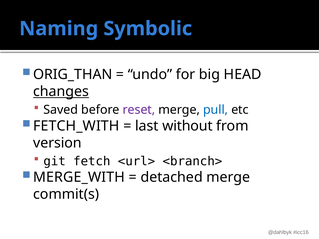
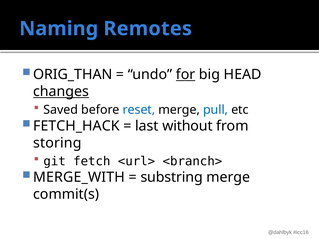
Symbolic: Symbolic -> Remotes (148, 29)
for underline: none -> present (186, 75)
reset colour: purple -> blue (139, 110)
FETCH_WITH: FETCH_WITH -> FETCH_HACK (76, 126)
version: version -> storing (57, 143)
detached: detached -> substring (172, 177)
